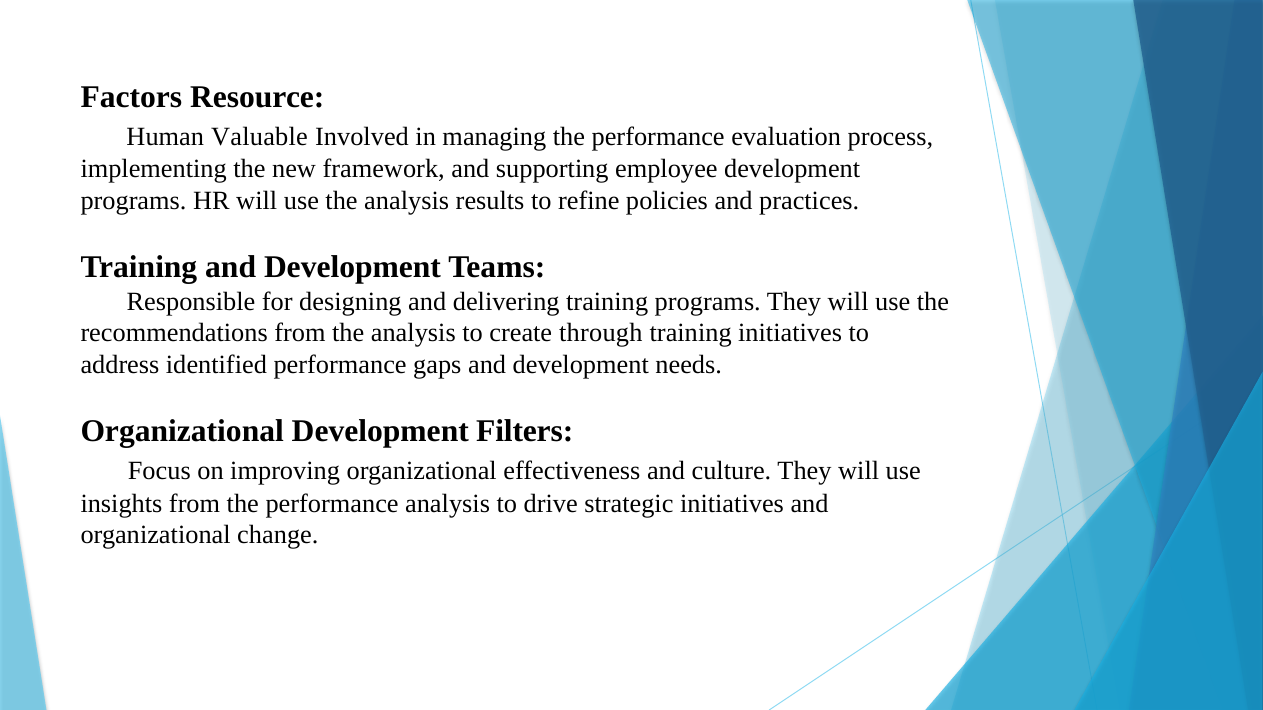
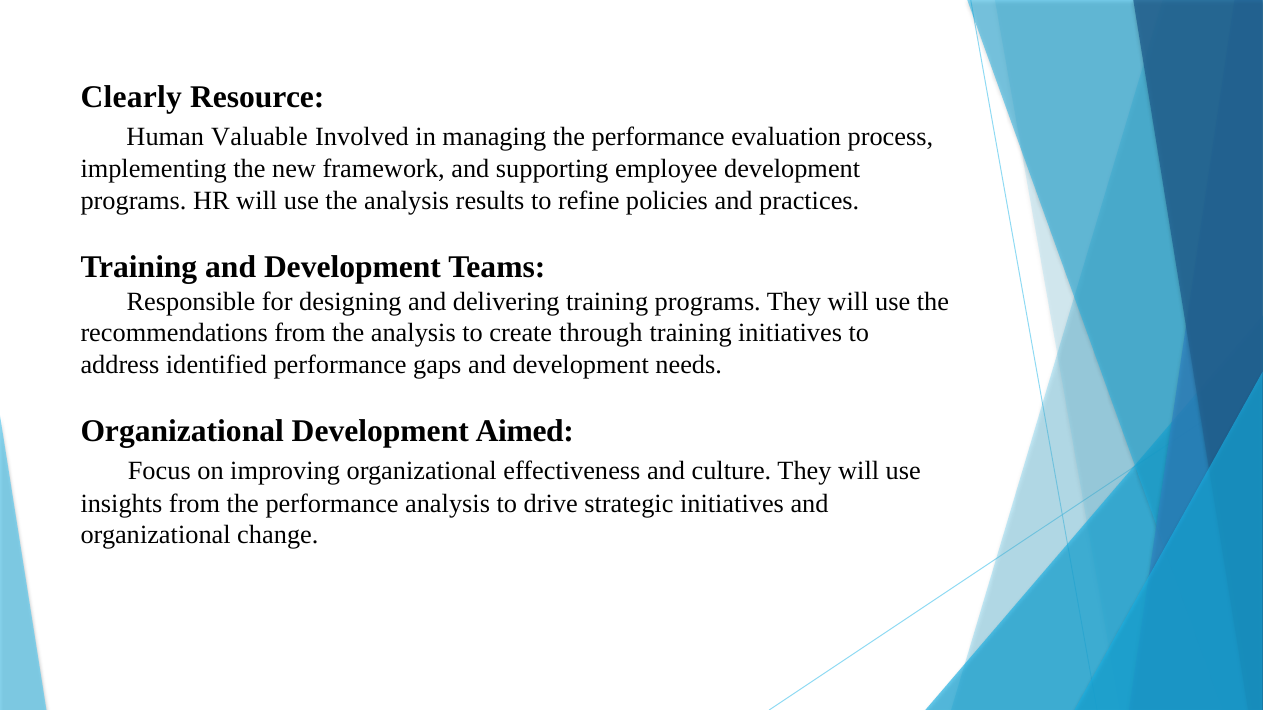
Factors: Factors -> Clearly (131, 97)
Filters: Filters -> Aimed (525, 432)
